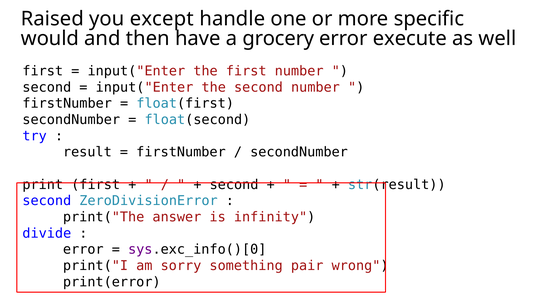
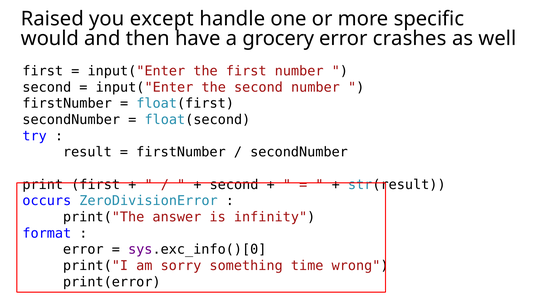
execute: execute -> crashes (410, 38)
second: second -> occurs (47, 201)
divide: divide -> format (47, 233)
pair: pair -> time (307, 266)
